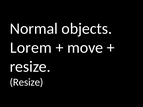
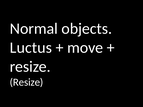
Lorem: Lorem -> Luctus (31, 48)
